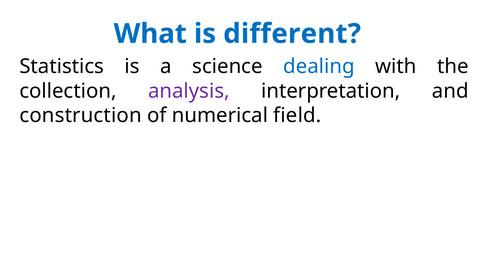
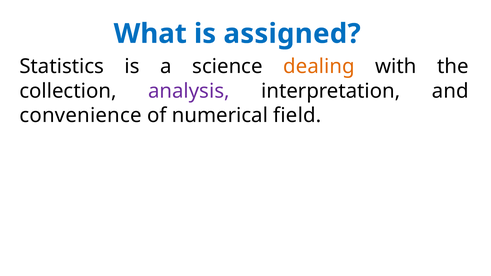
different: different -> assigned (292, 34)
dealing colour: blue -> orange (319, 67)
construction: construction -> convenience (81, 116)
